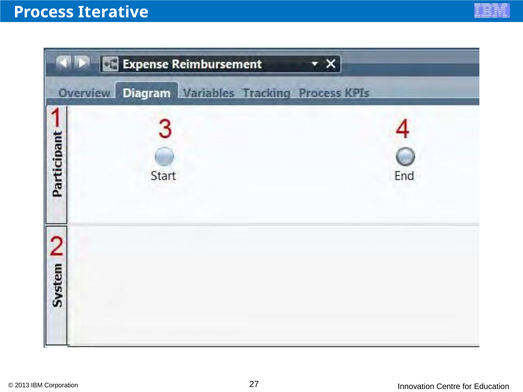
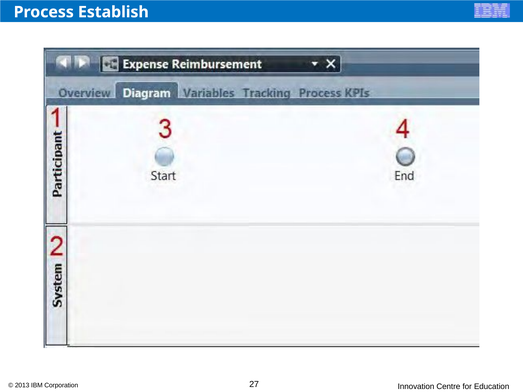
Iterative: Iterative -> Establish (113, 12)
